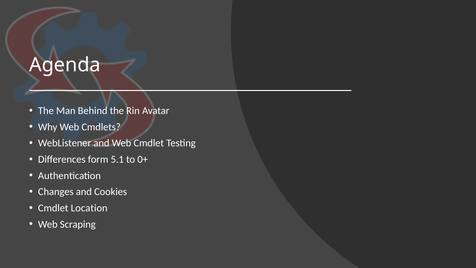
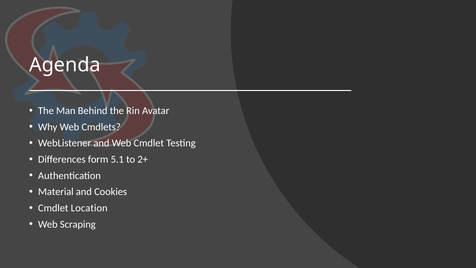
0+: 0+ -> 2+ (143, 159)
Changes: Changes -> Material (56, 192)
